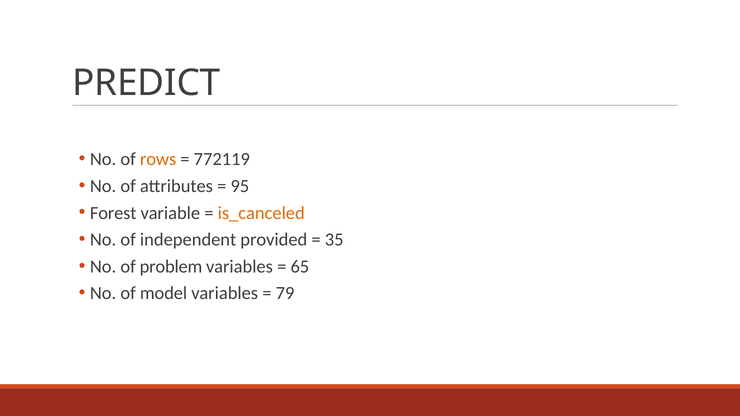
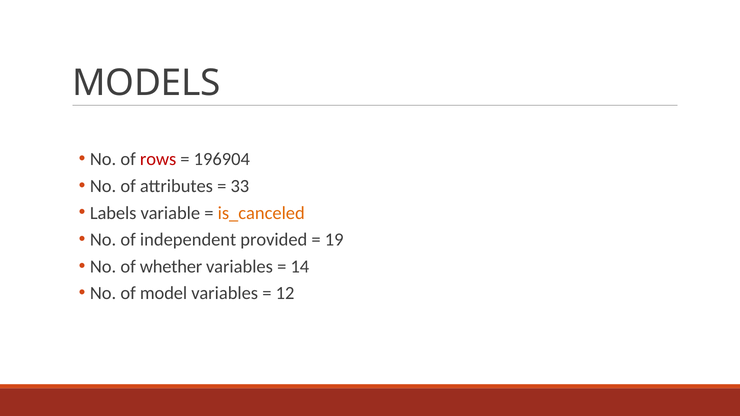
PREDICT: PREDICT -> MODELS (146, 83)
rows colour: orange -> red (158, 159)
772119: 772119 -> 196904 (222, 159)
95: 95 -> 33 (240, 186)
Forest: Forest -> Labels (113, 213)
35: 35 -> 19 (334, 240)
problem: problem -> whether (171, 267)
65: 65 -> 14 (300, 267)
79: 79 -> 12 (285, 294)
